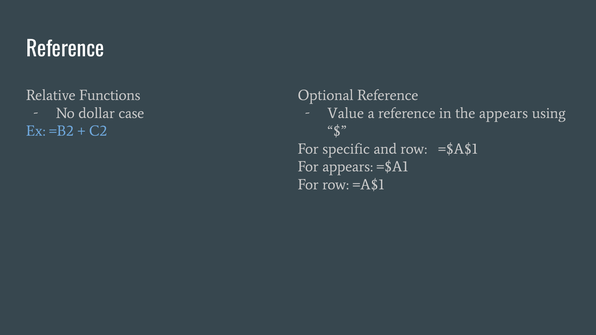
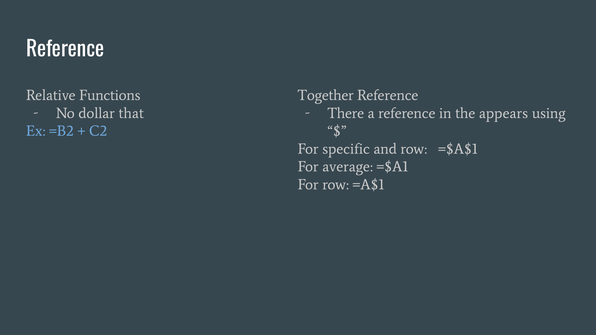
Optional: Optional -> Together (326, 95)
case: case -> that (131, 113)
Value: Value -> There (346, 113)
For appears: appears -> average (348, 167)
